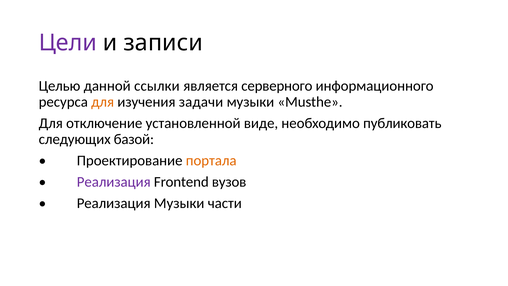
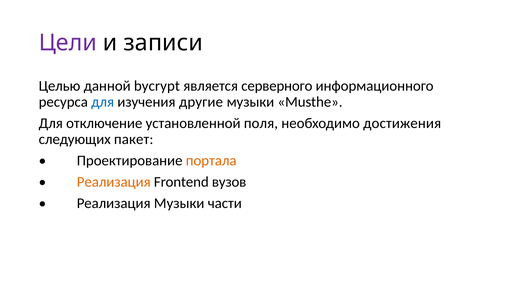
ссылки: ссылки -> bycrypt (157, 86)
для colour: orange -> blue (103, 102)
задачи: задачи -> другие (201, 102)
виде: виде -> поля (261, 123)
публиковать: публиковать -> достижения (402, 123)
базой: базой -> пакет (134, 139)
Реализация colour: purple -> orange (114, 182)
